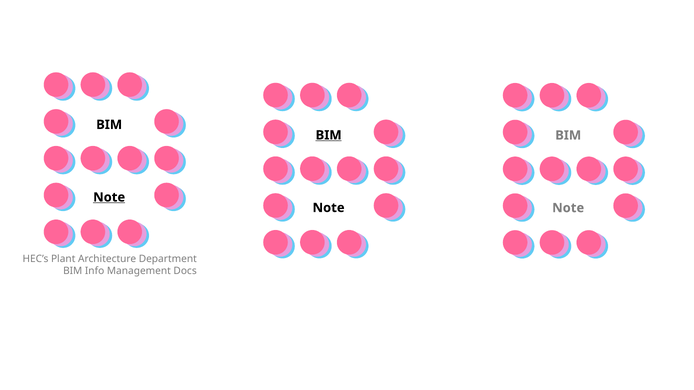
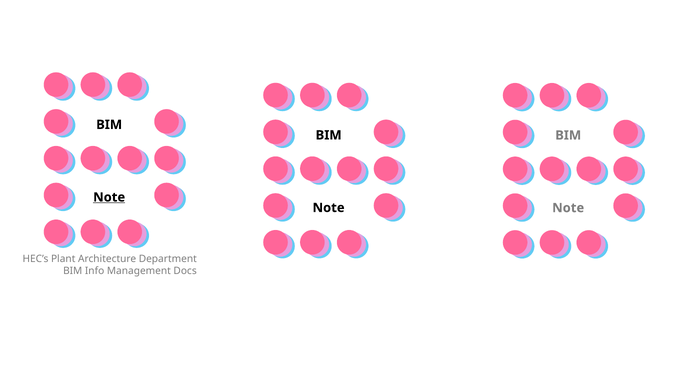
BIM underline: present -> none (329, 135)
